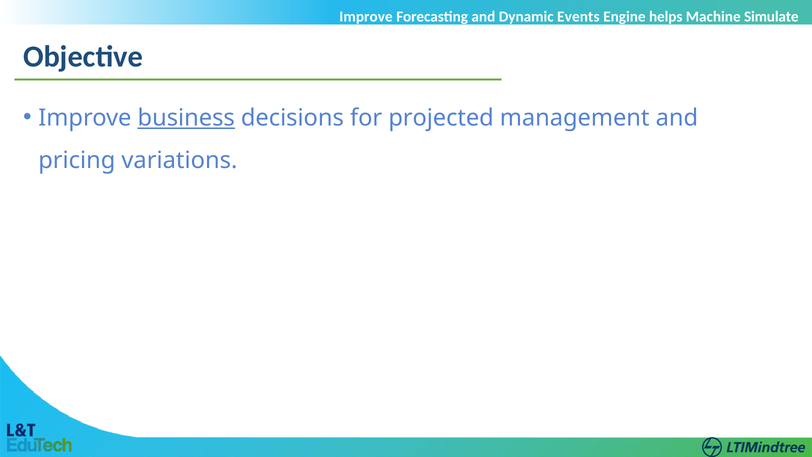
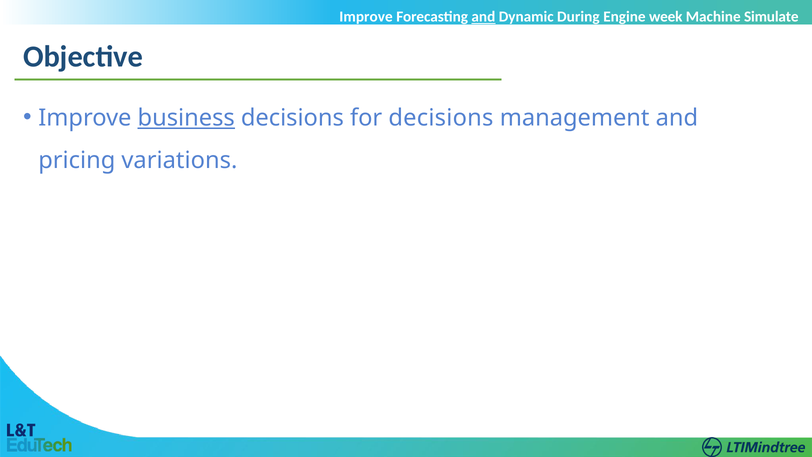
and underline: none -> present (483, 17)
Events: Events -> During (578, 17)
helps: helps -> week (666, 17)
for projected: projected -> decisions (441, 118)
